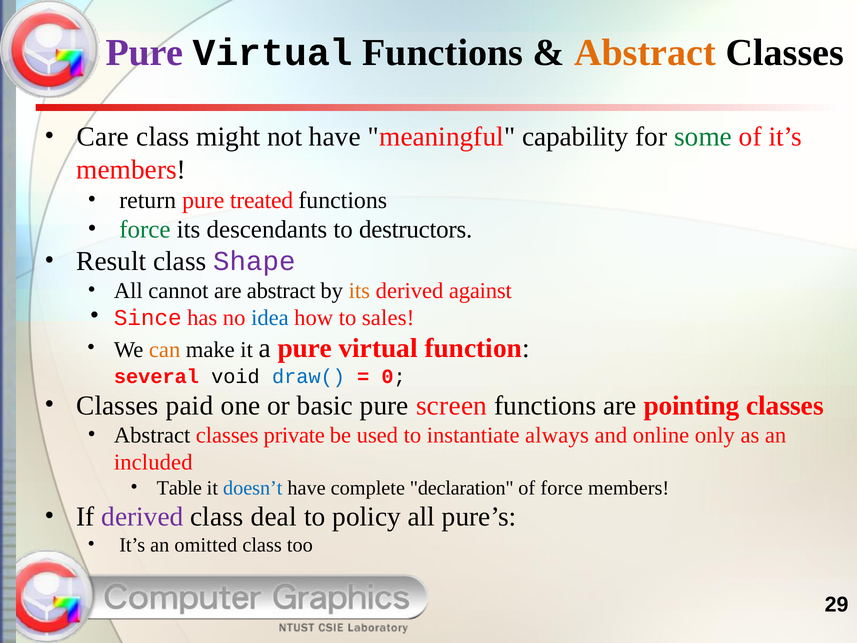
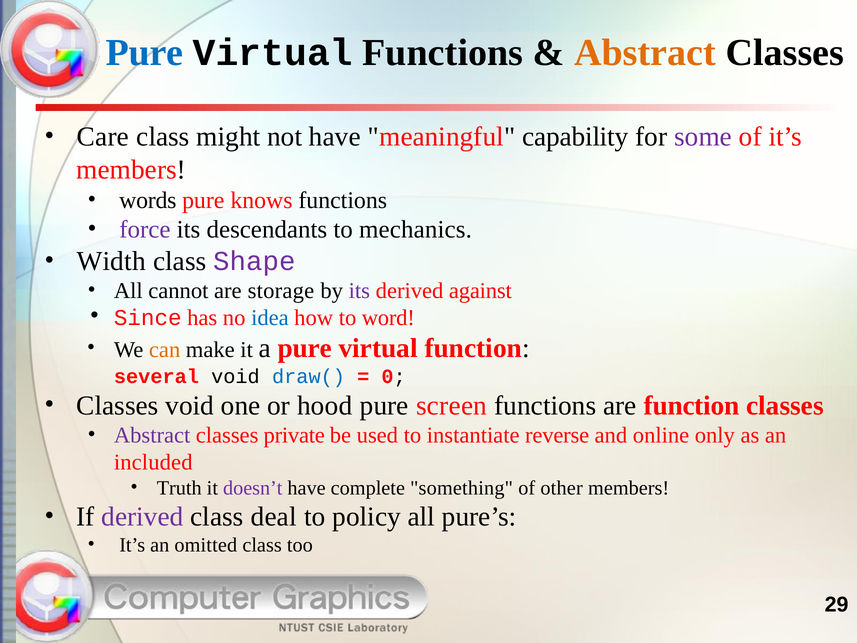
Pure colour: purple -> blue (144, 53)
some colour: green -> purple (703, 137)
return: return -> words (148, 200)
treated: treated -> knows (261, 200)
force colour: green -> purple (145, 230)
destructors: destructors -> mechanics (415, 230)
Result: Result -> Width (111, 261)
are abstract: abstract -> storage (281, 291)
its colour: orange -> purple (359, 291)
sales: sales -> word (388, 318)
Classes paid: paid -> void (190, 405)
basic: basic -> hood (325, 405)
are pointing: pointing -> function (692, 405)
Abstract colour: black -> purple (152, 435)
always: always -> reverse (557, 435)
Table: Table -> Truth (179, 488)
doesn’t colour: blue -> purple (253, 488)
declaration: declaration -> something (462, 488)
of force: force -> other (562, 488)
